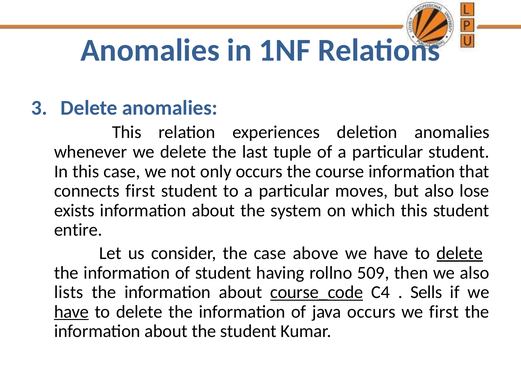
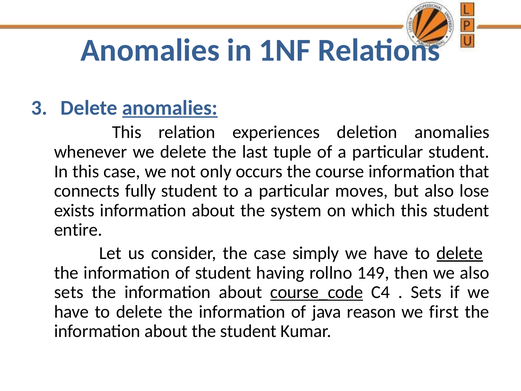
anomalies underline: none -> present (170, 108)
connects first: first -> fully (141, 191)
above: above -> simply (316, 253)
509: 509 -> 149 (373, 273)
lists: lists -> sets (69, 292)
Sells: Sells -> Sets (426, 292)
have underline: present -> none (72, 312)
java occurs: occurs -> reason (371, 312)
